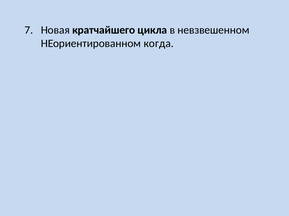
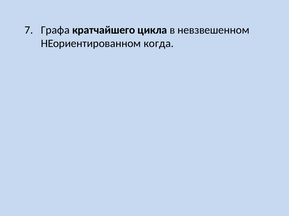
Новая: Новая -> Графа (55, 30)
